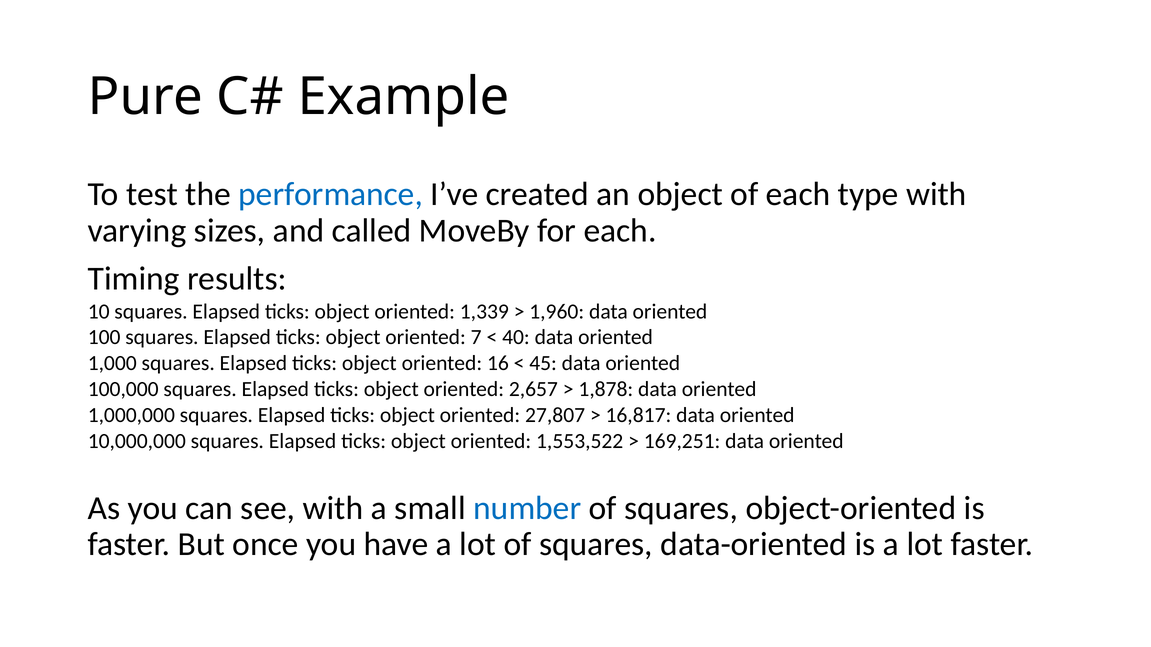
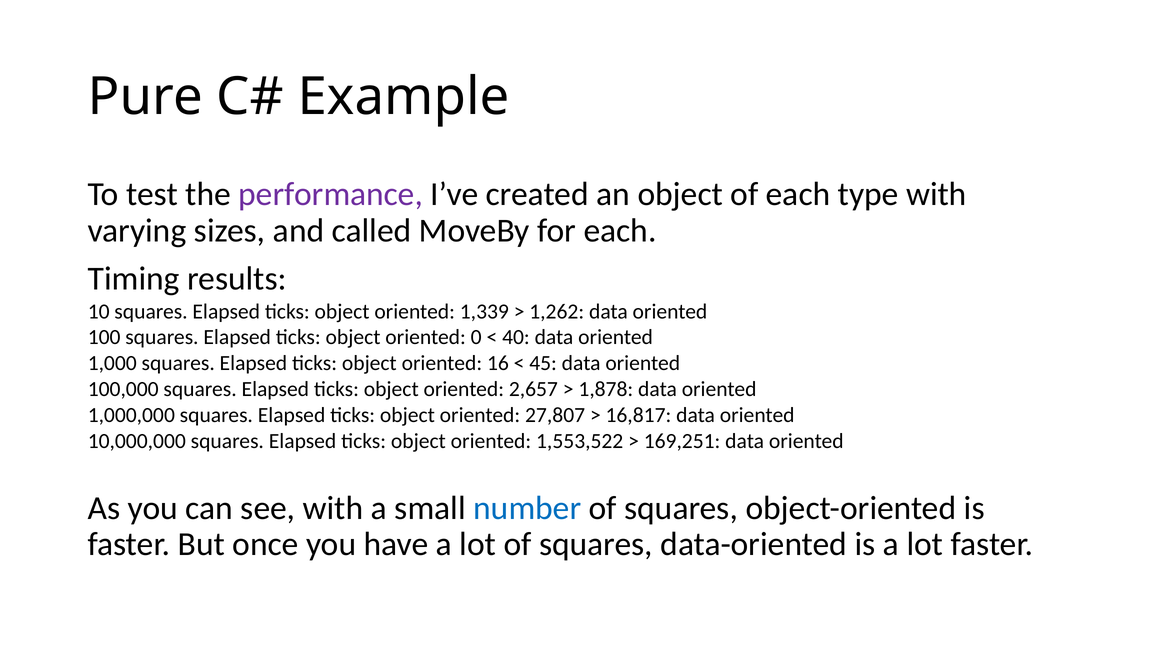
performance colour: blue -> purple (331, 195)
1,960: 1,960 -> 1,262 (557, 312)
7: 7 -> 0 (476, 338)
